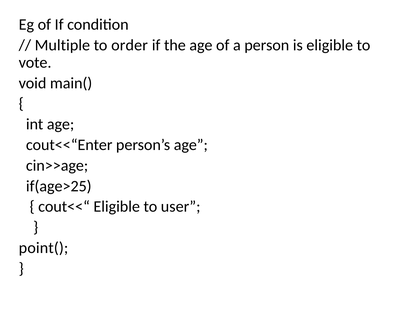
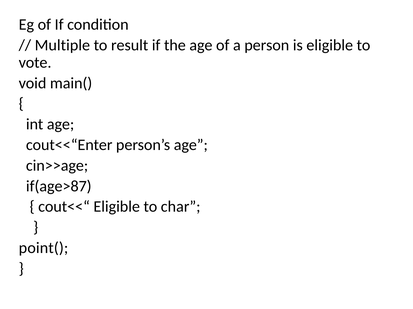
order: order -> result (130, 45)
if(age>25: if(age>25 -> if(age>87 (59, 186)
user: user -> char (181, 207)
